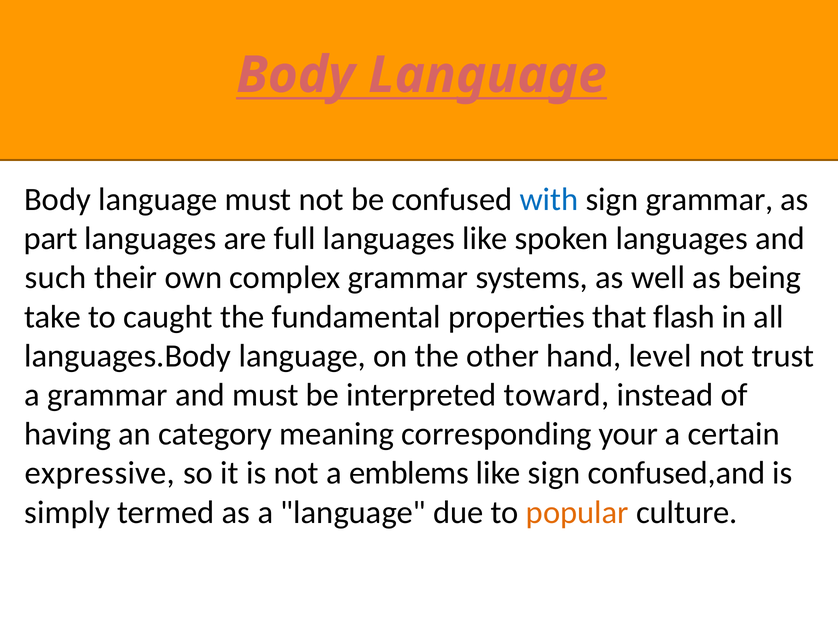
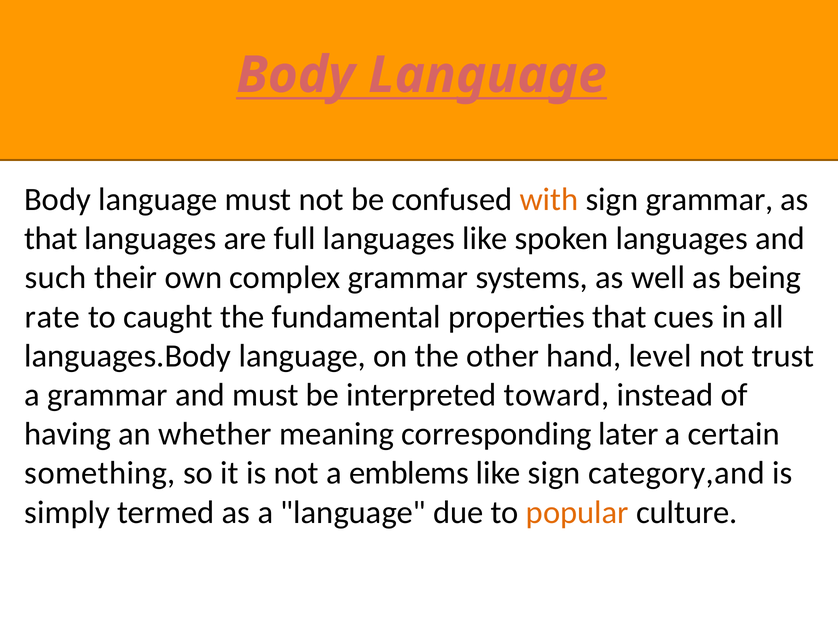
with colour: blue -> orange (549, 200)
part: part -> that (51, 239)
take: take -> rate (52, 317)
flash: flash -> cues (684, 317)
category: category -> whether (215, 434)
your: your -> later (628, 434)
expressive: expressive -> something (100, 474)
confused,and: confused,and -> category,and (676, 474)
